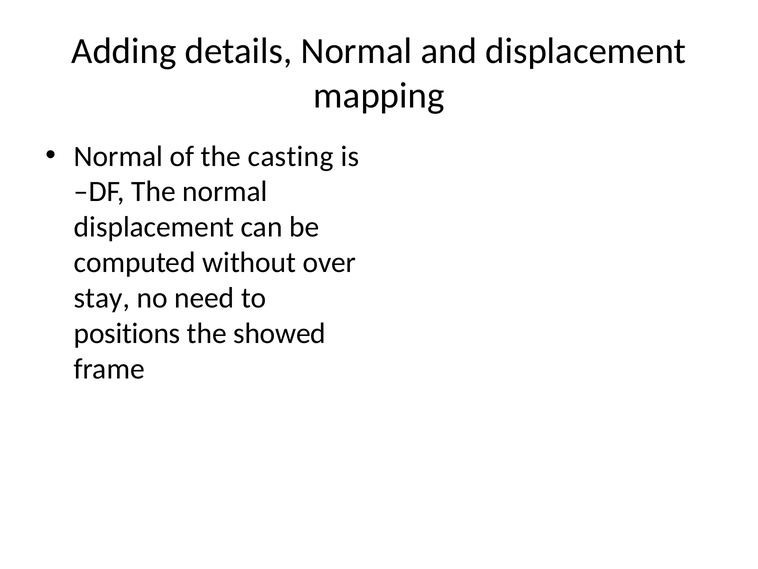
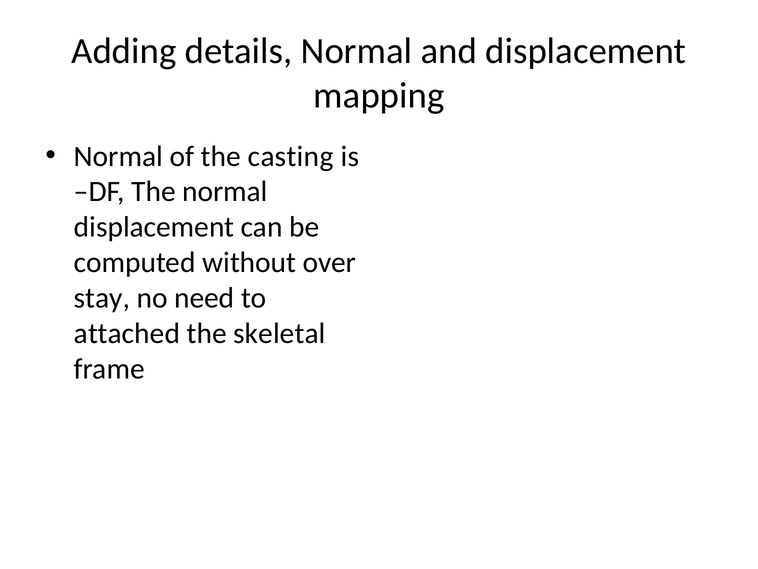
positions: positions -> attached (127, 333)
showed: showed -> skeletal (279, 333)
